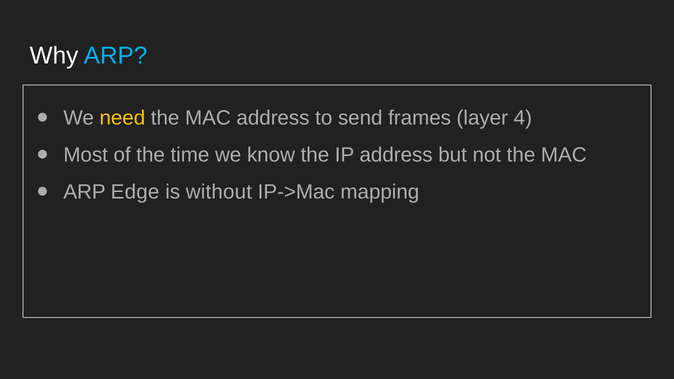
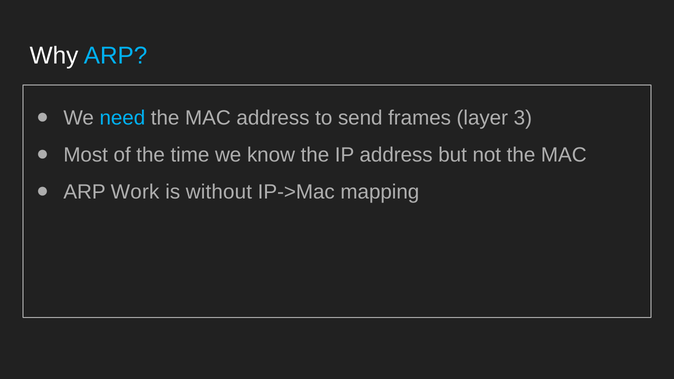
need colour: yellow -> light blue (122, 118)
4: 4 -> 3 (523, 118)
Edge: Edge -> Work (135, 192)
